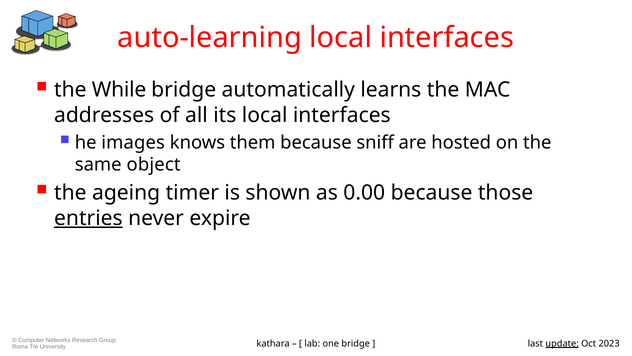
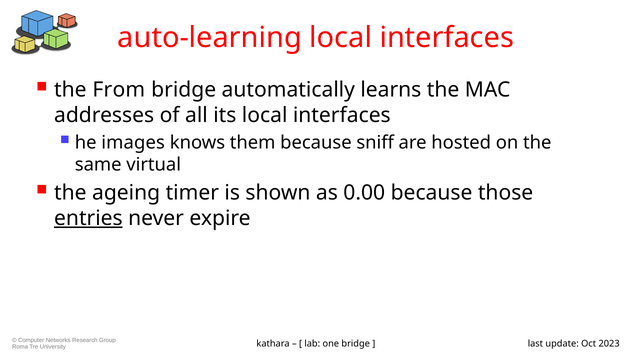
While: While -> From (119, 90)
object: object -> virtual (154, 164)
update underline: present -> none (562, 343)
